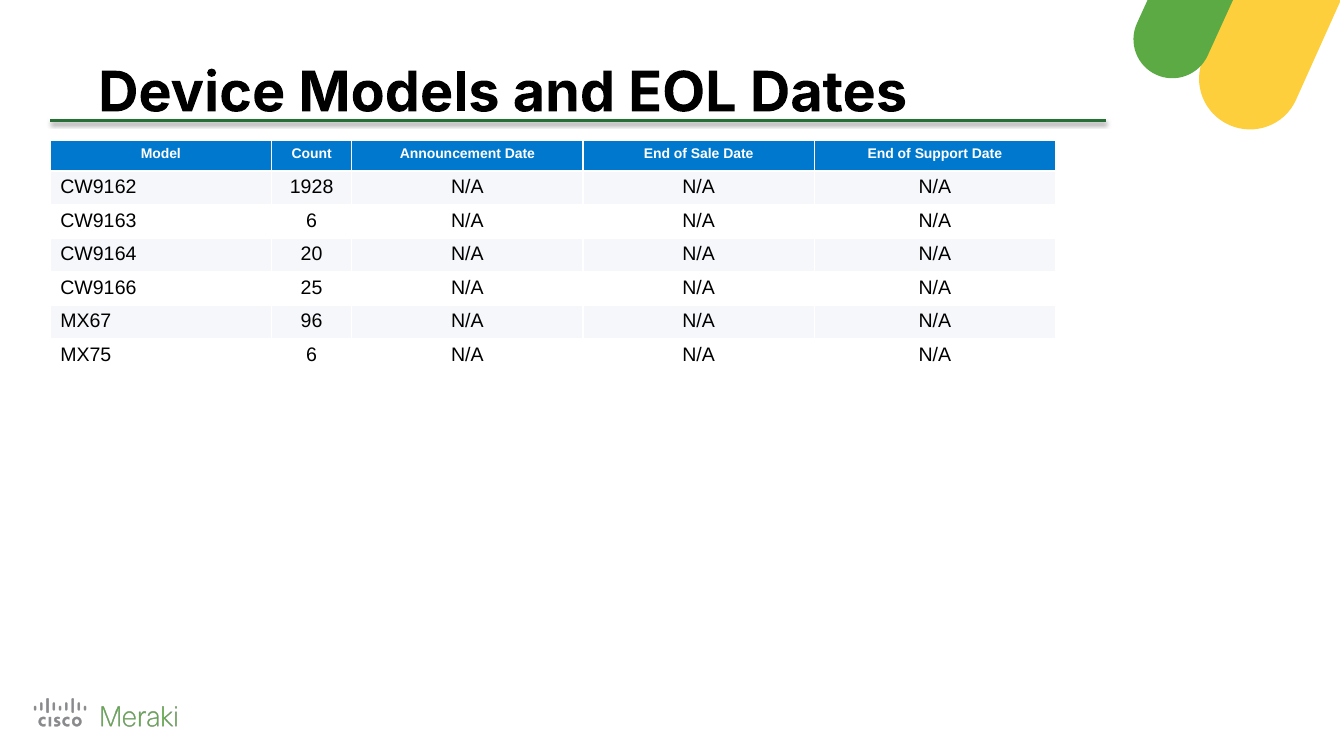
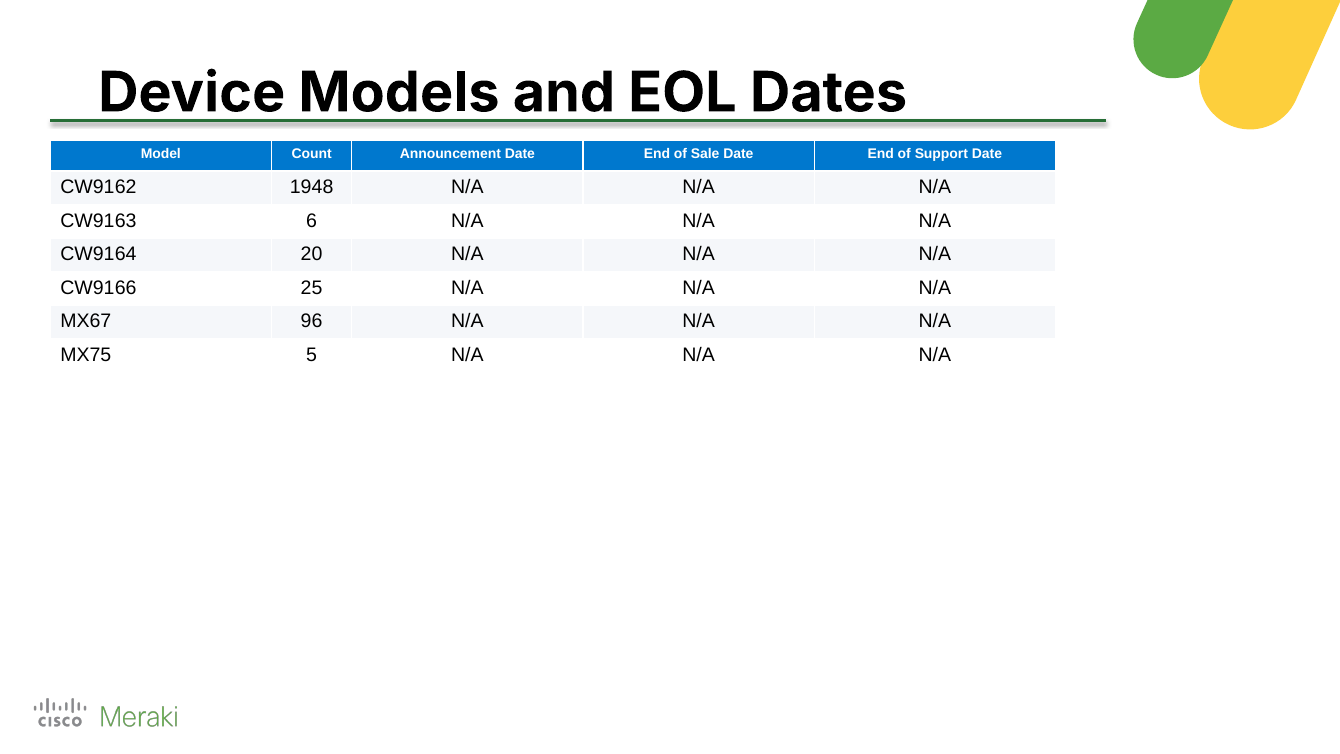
1928: 1928 -> 1948 (312, 187)
MX75 6: 6 -> 5 (312, 355)
